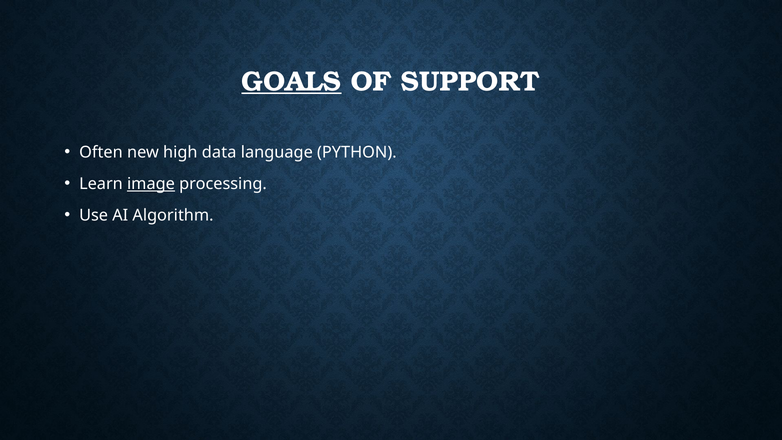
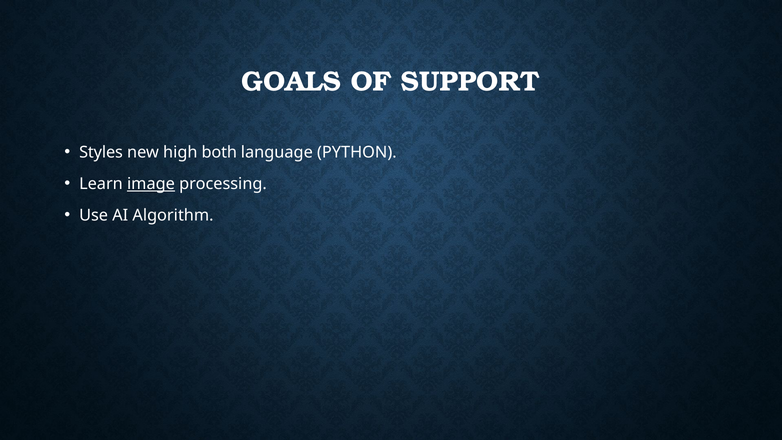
GOALS underline: present -> none (291, 81)
Often: Often -> Styles (101, 152)
data: data -> both (219, 152)
